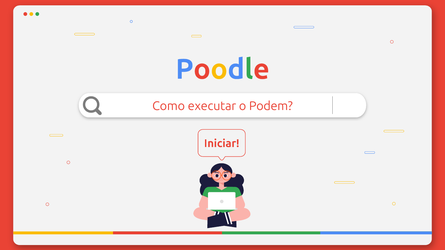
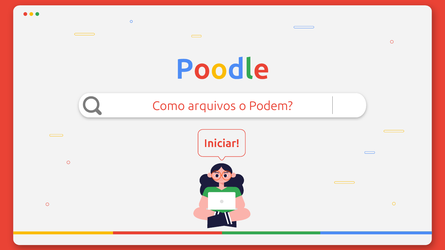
executar: executar -> arquivos (212, 106)
